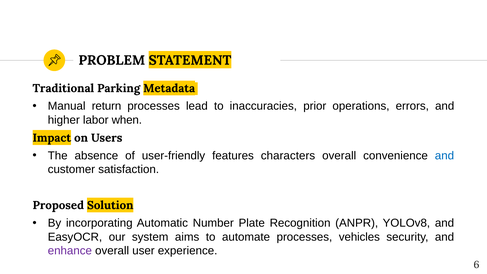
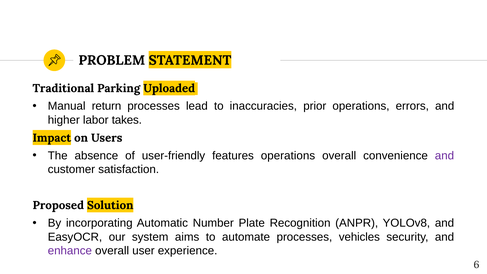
Metadata: Metadata -> Uploaded (169, 88)
when: when -> takes (127, 120)
features characters: characters -> operations (288, 156)
and colour: blue -> purple (444, 156)
